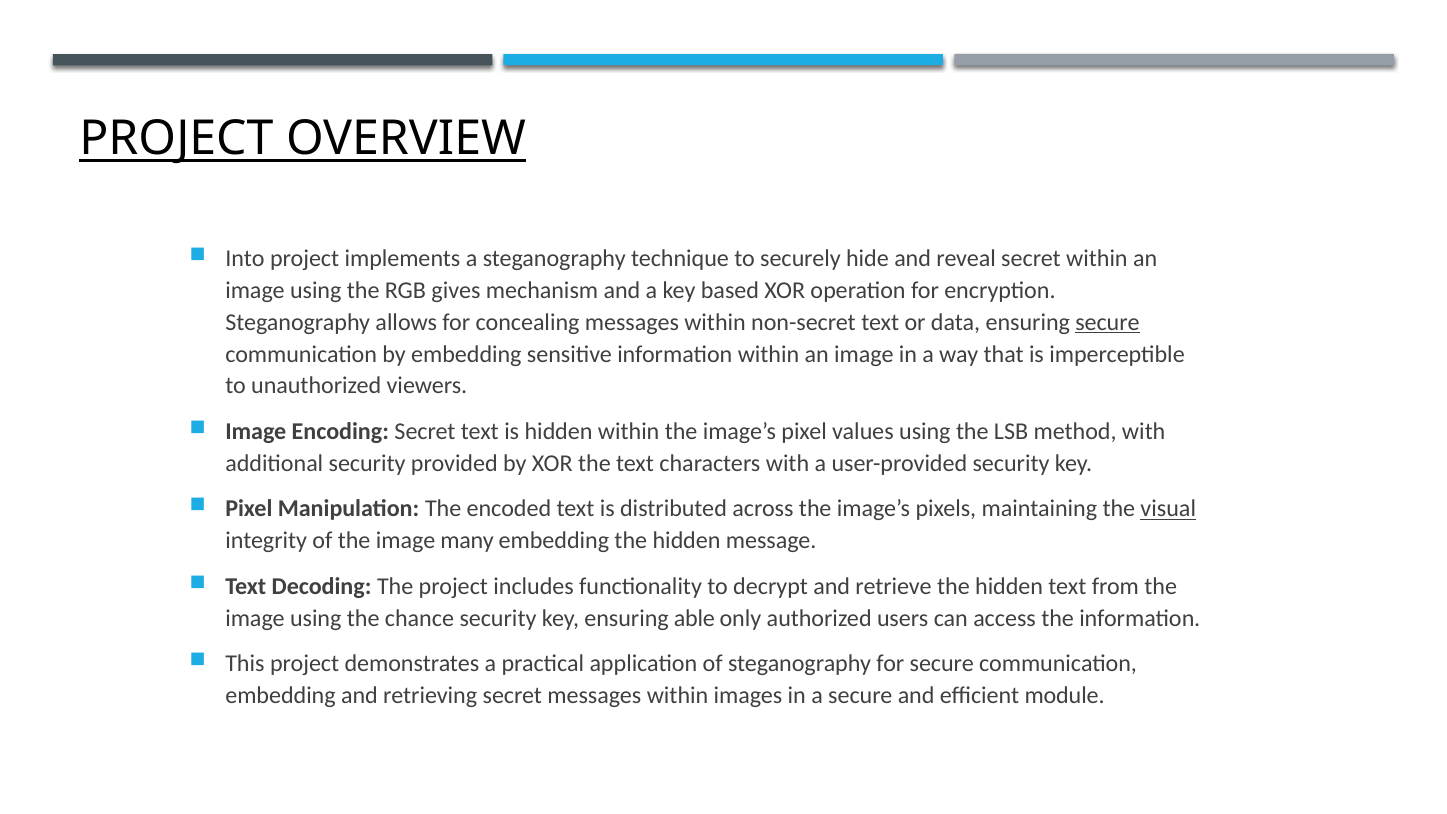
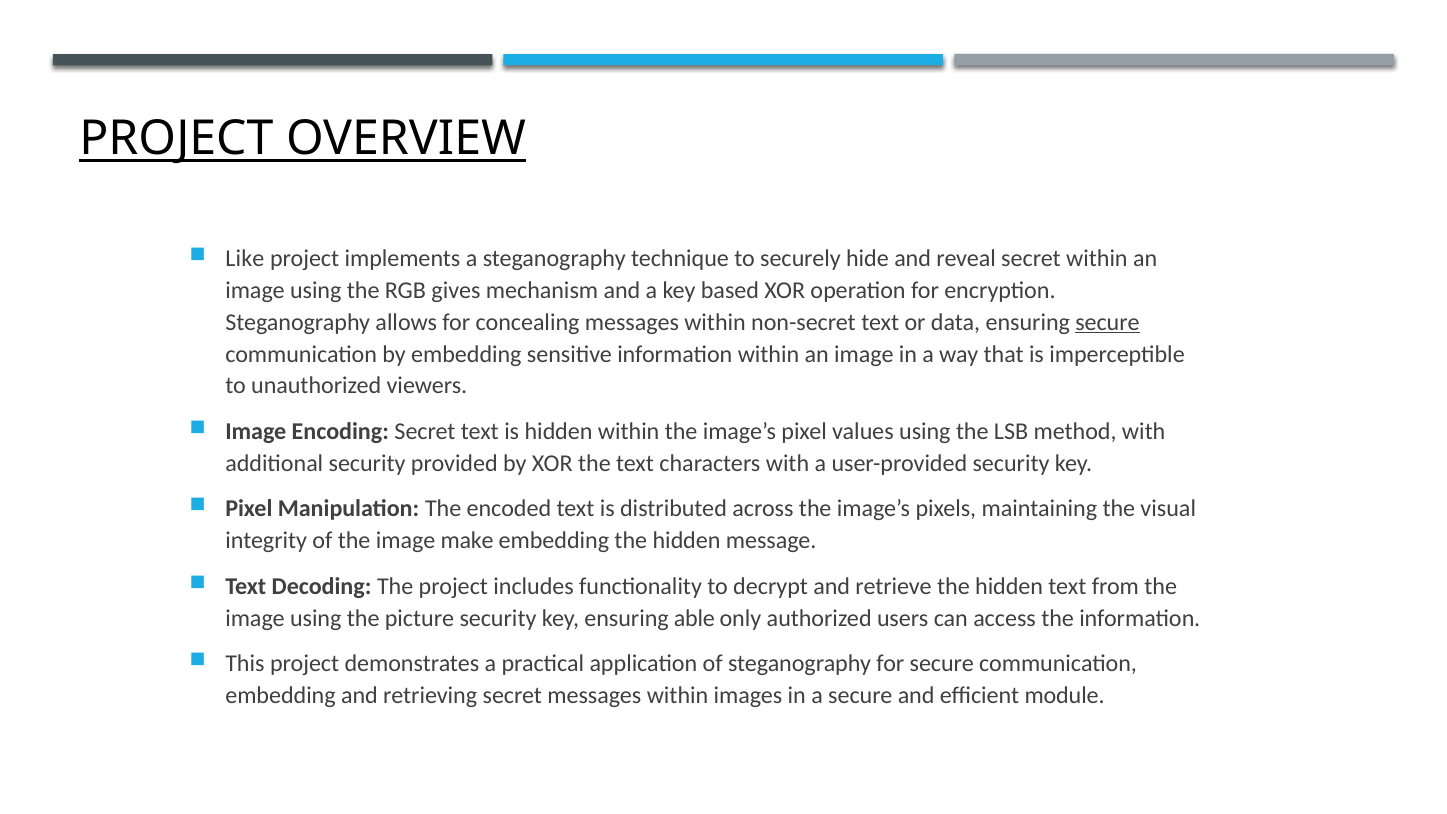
Into: Into -> Like (245, 259)
visual underline: present -> none (1168, 509)
many: many -> make (467, 541)
chance: chance -> picture (419, 618)
